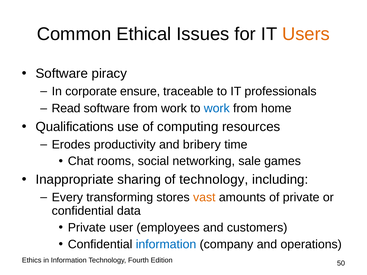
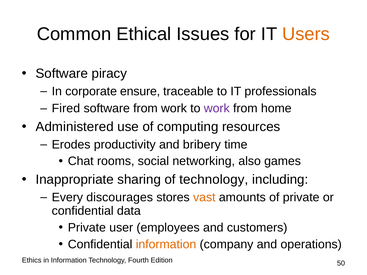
Read: Read -> Fired (66, 109)
work colour: blue -> purple (217, 109)
Qualifications: Qualifications -> Administered (75, 127)
sale: sale -> also (250, 161)
transforming: transforming -> discourages (120, 197)
information colour: blue -> orange (166, 245)
